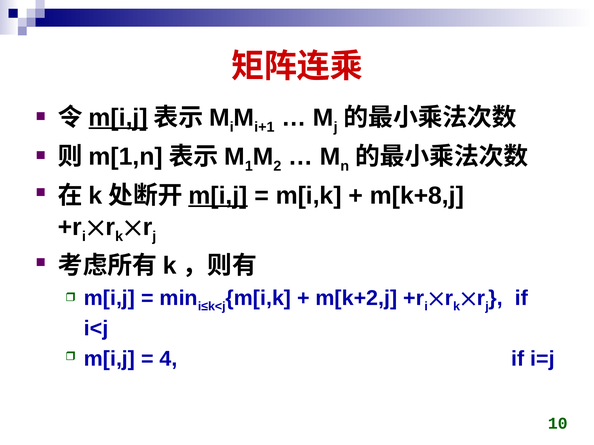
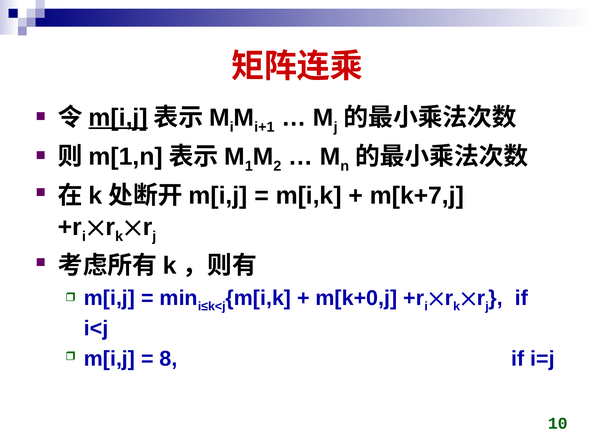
m[i,j underline: present -> none (218, 196)
m[k+8,j: m[k+8,j -> m[k+7,j (417, 196)
m[k+2,j: m[k+2,j -> m[k+0,j (356, 298)
4: 4 -> 8 (169, 359)
